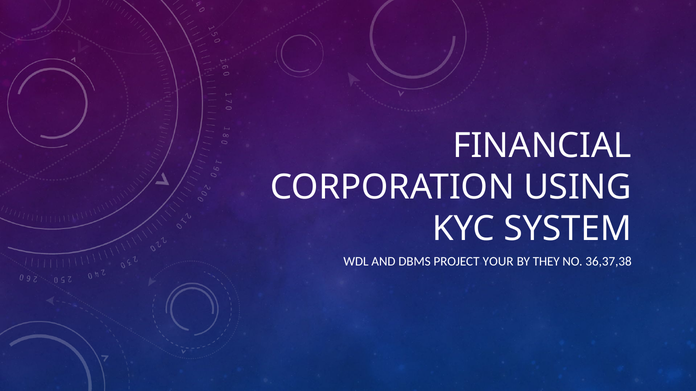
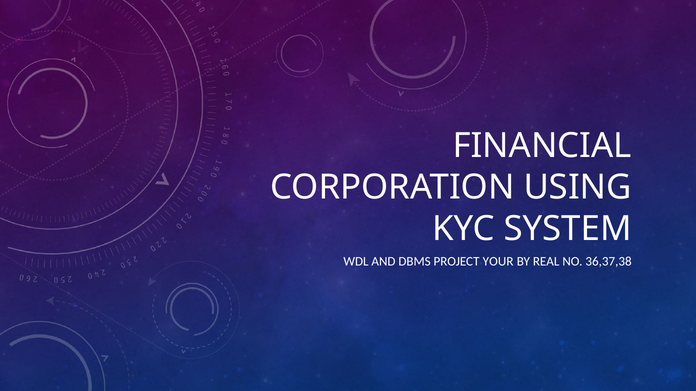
THEY: THEY -> REAL (546, 262)
